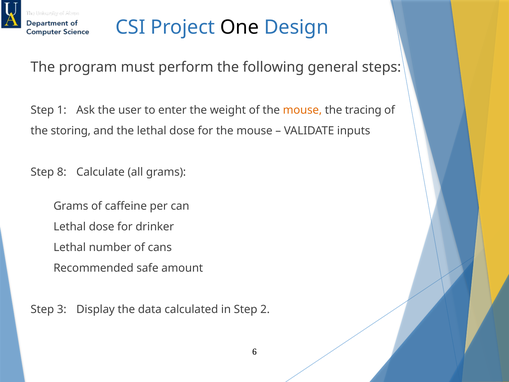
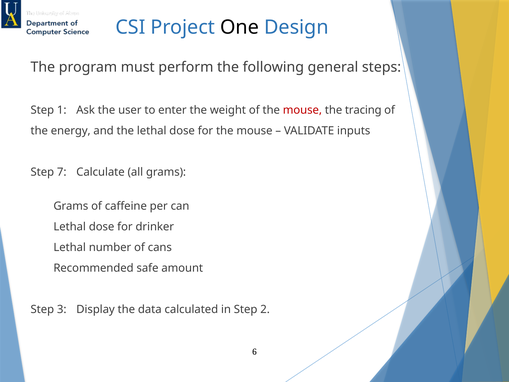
mouse colour: orange -> red (302, 110)
storing: storing -> energy (71, 131)
8: 8 -> 7 (62, 172)
